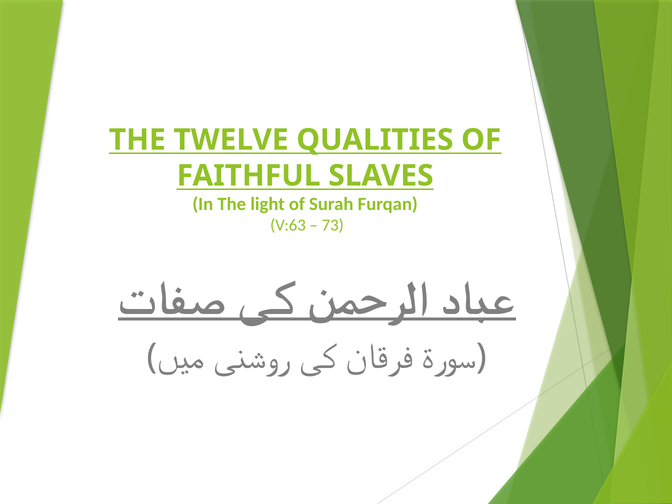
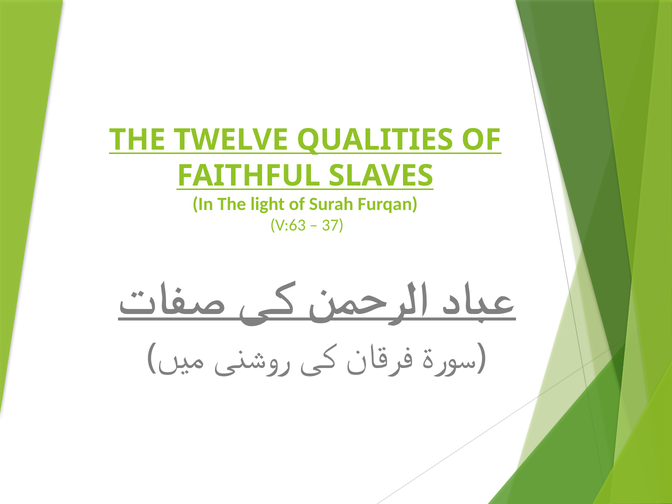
73: 73 -> 37 (333, 225)
